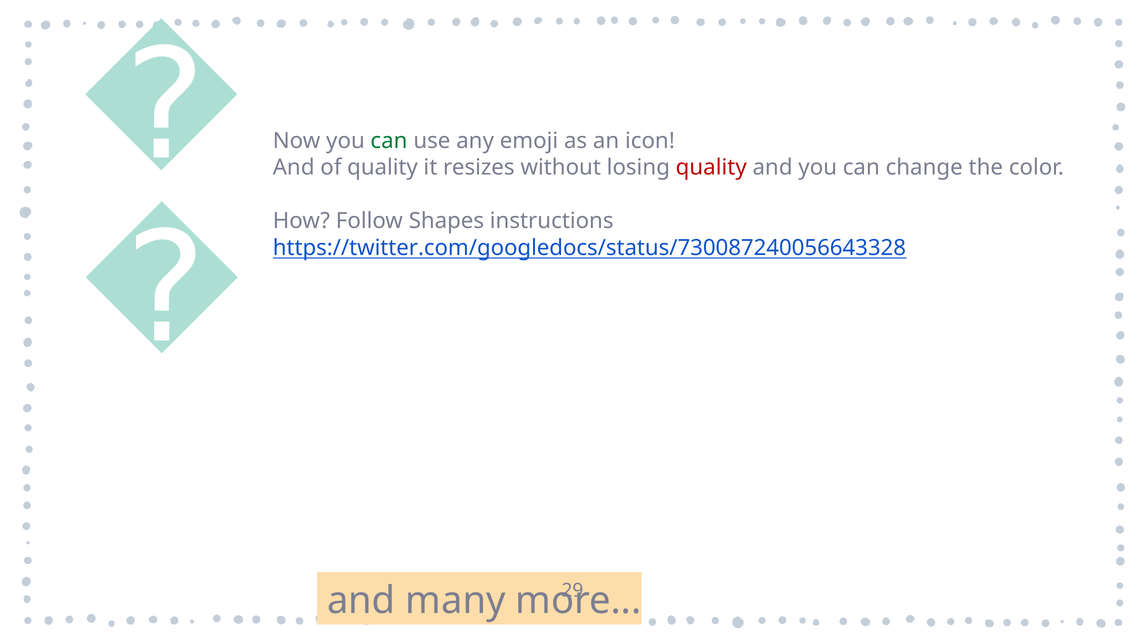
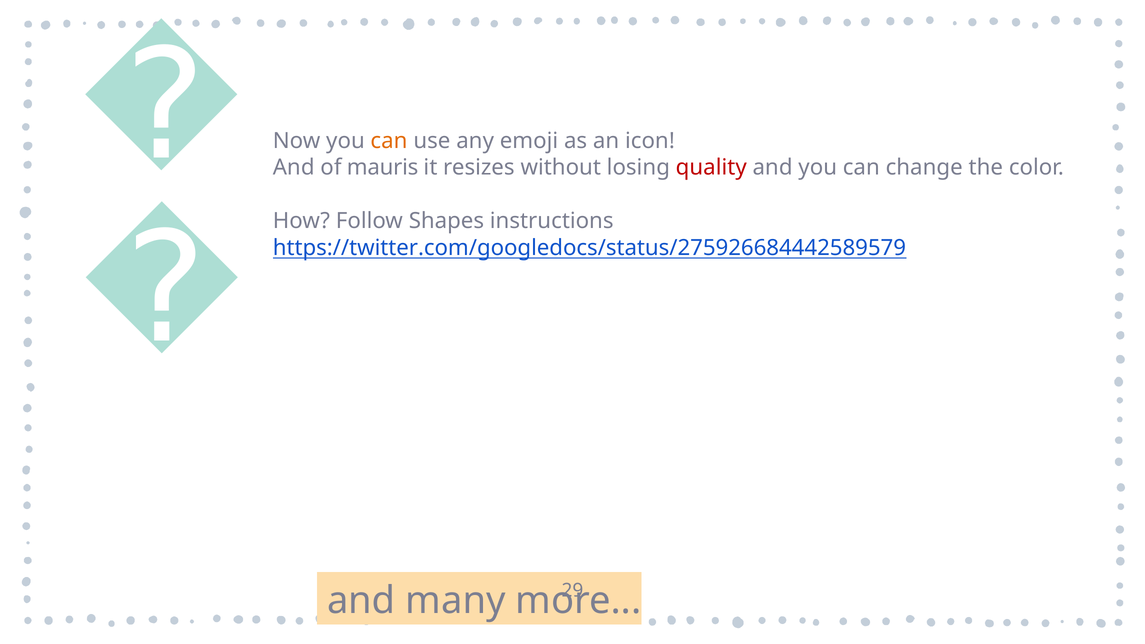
can colour: green -> orange (389, 141)
of quality: quality -> mauris (383, 168)
https://twitter.com/googledocs/status/730087240056643328: https://twitter.com/googledocs/status/730087240056643328 -> https://twitter.com/googledocs/status/275926684442589579 (589, 248)
